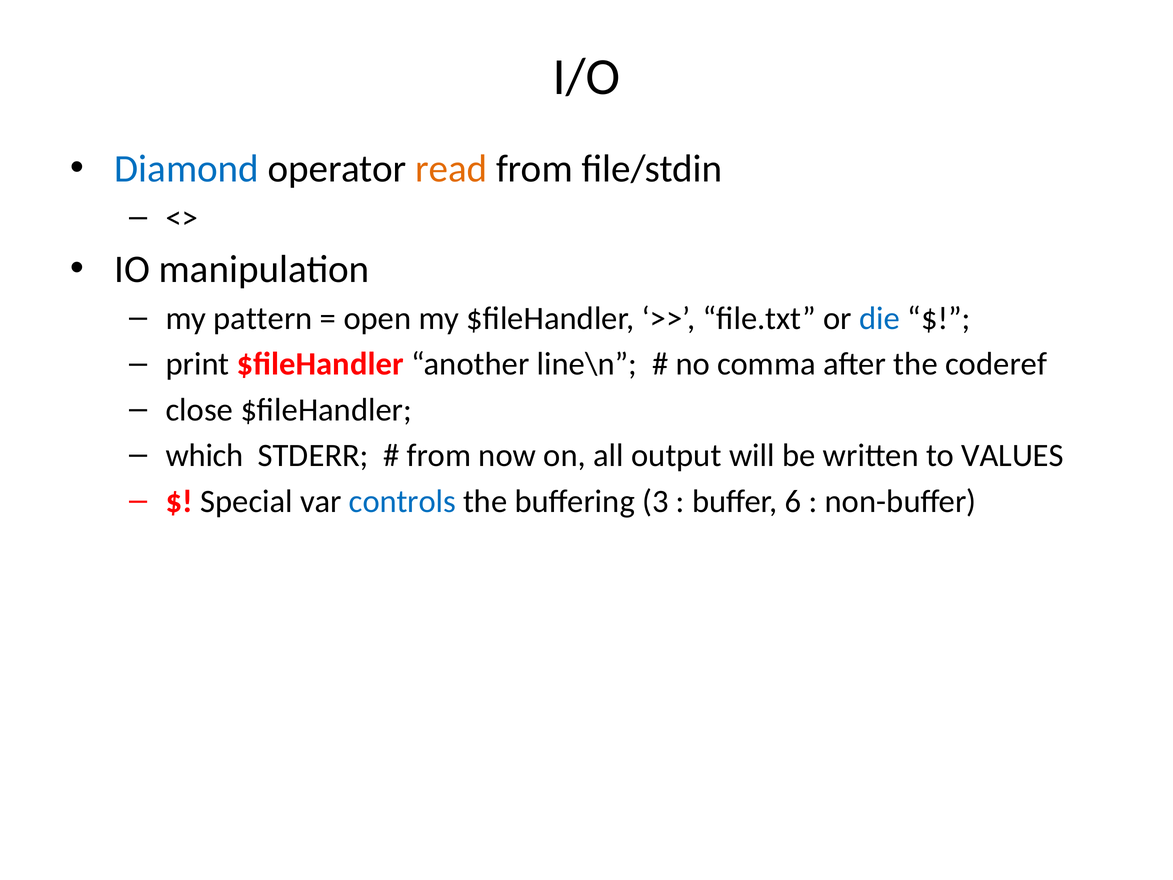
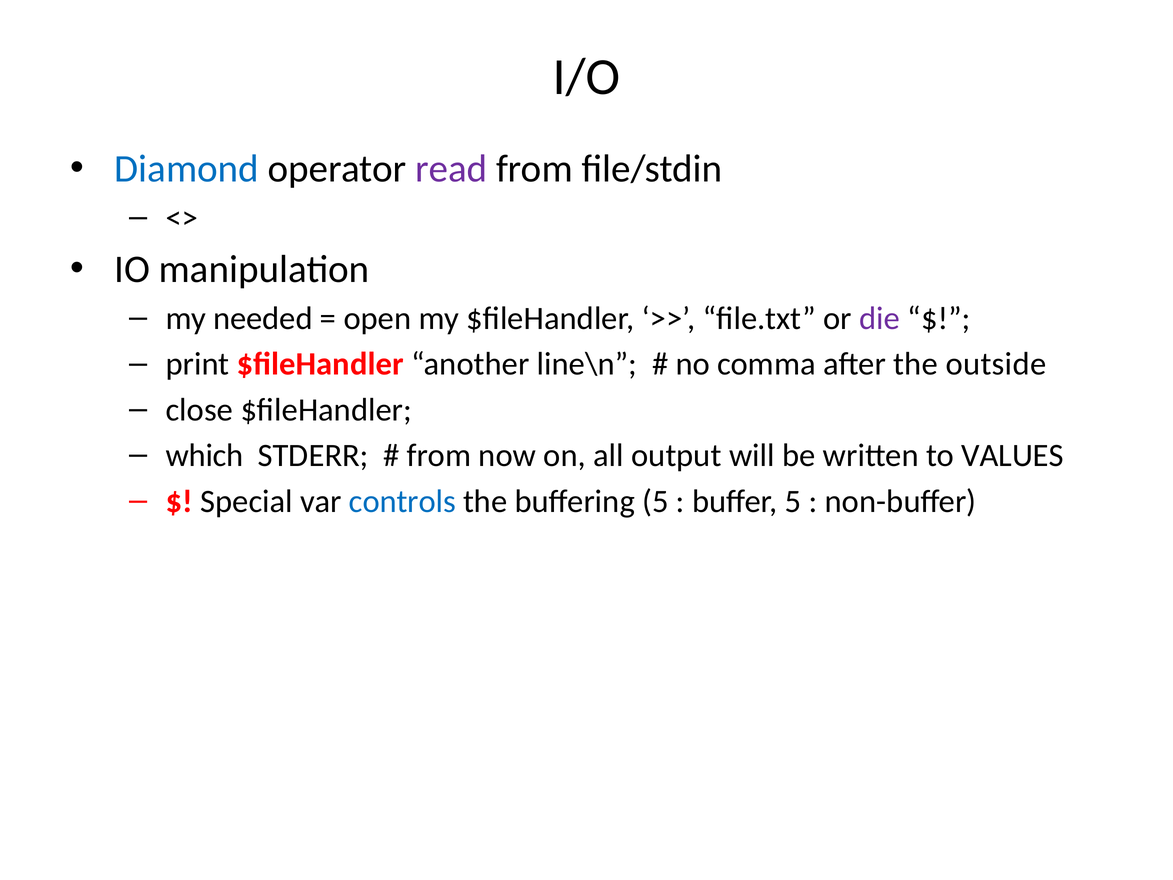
read colour: orange -> purple (451, 169)
pattern: pattern -> needed (263, 318)
die colour: blue -> purple (880, 318)
coderef: coderef -> outside (996, 364)
buffering 3: 3 -> 5 (655, 501)
buffer 6: 6 -> 5 (793, 501)
